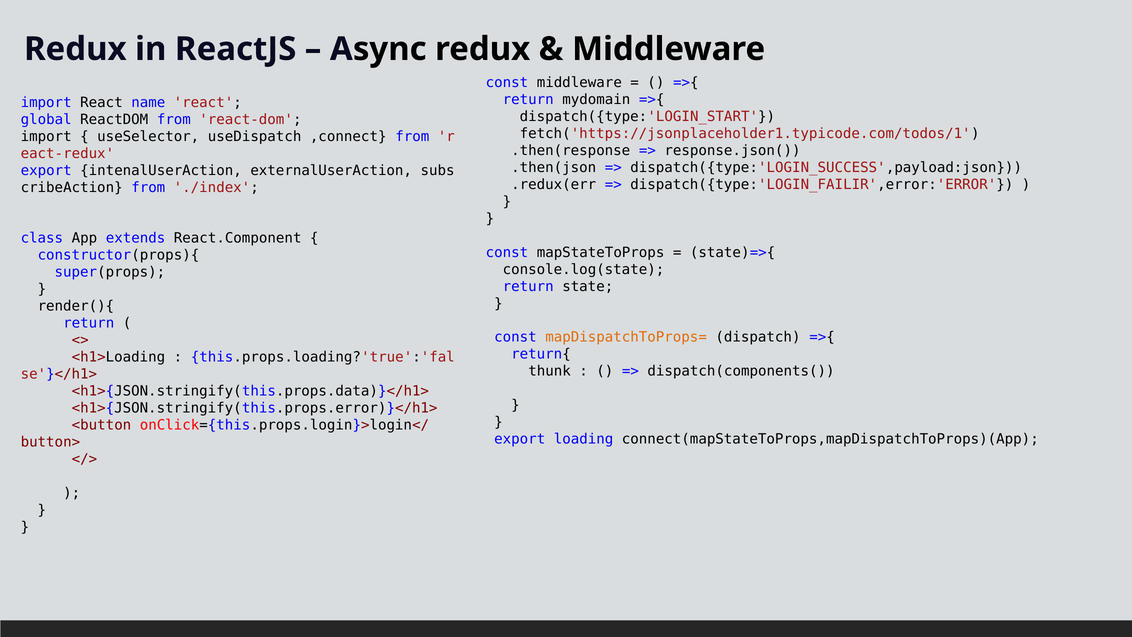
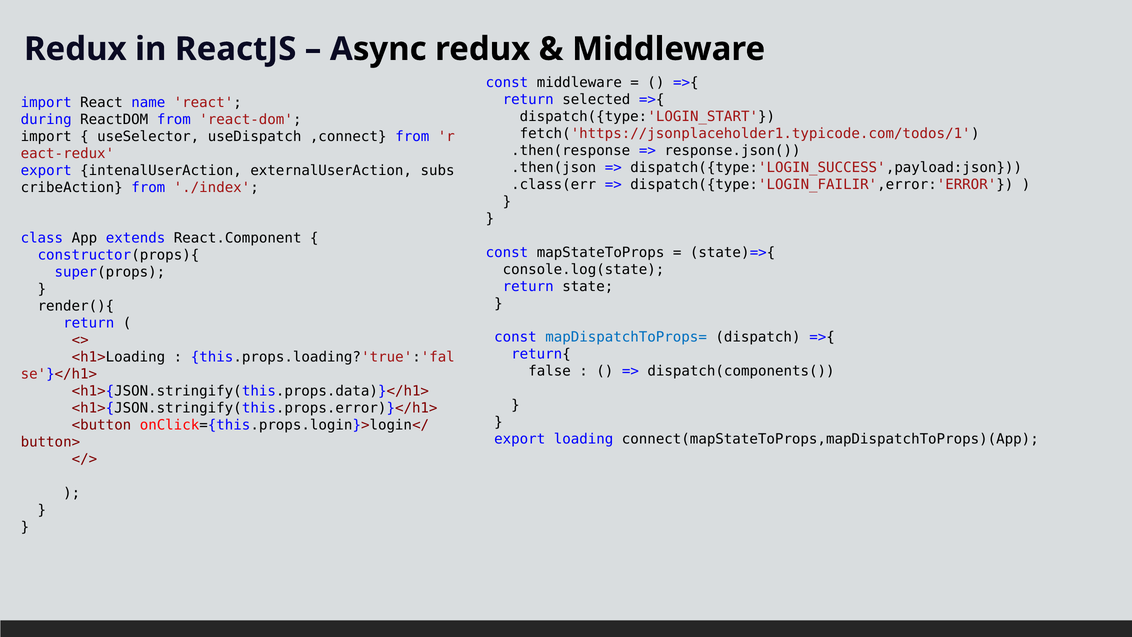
mydomain: mydomain -> selected (596, 99)
global: global -> during (46, 119)
.redux(err: .redux(err -> .class(err (554, 184)
mapDispatchToProps= colour: orange -> blue (626, 337)
thunk: thunk -> false (550, 371)
